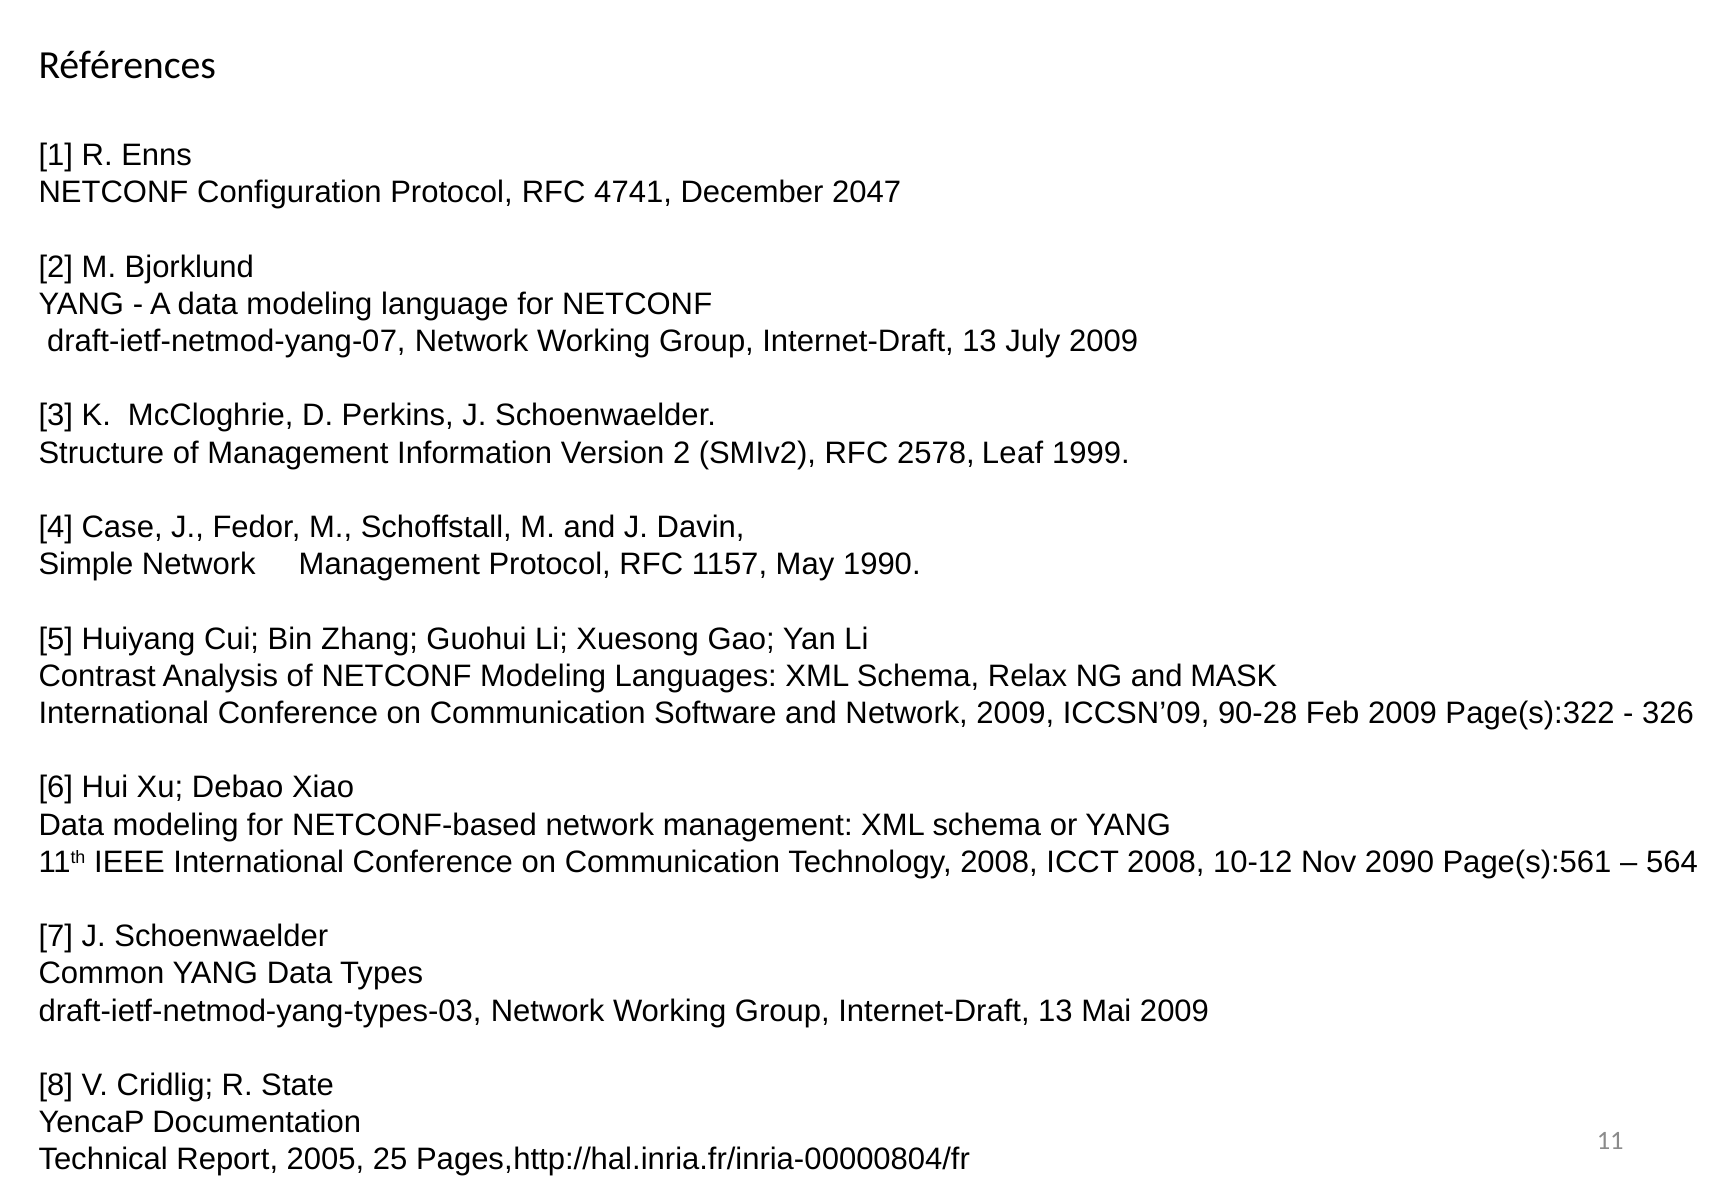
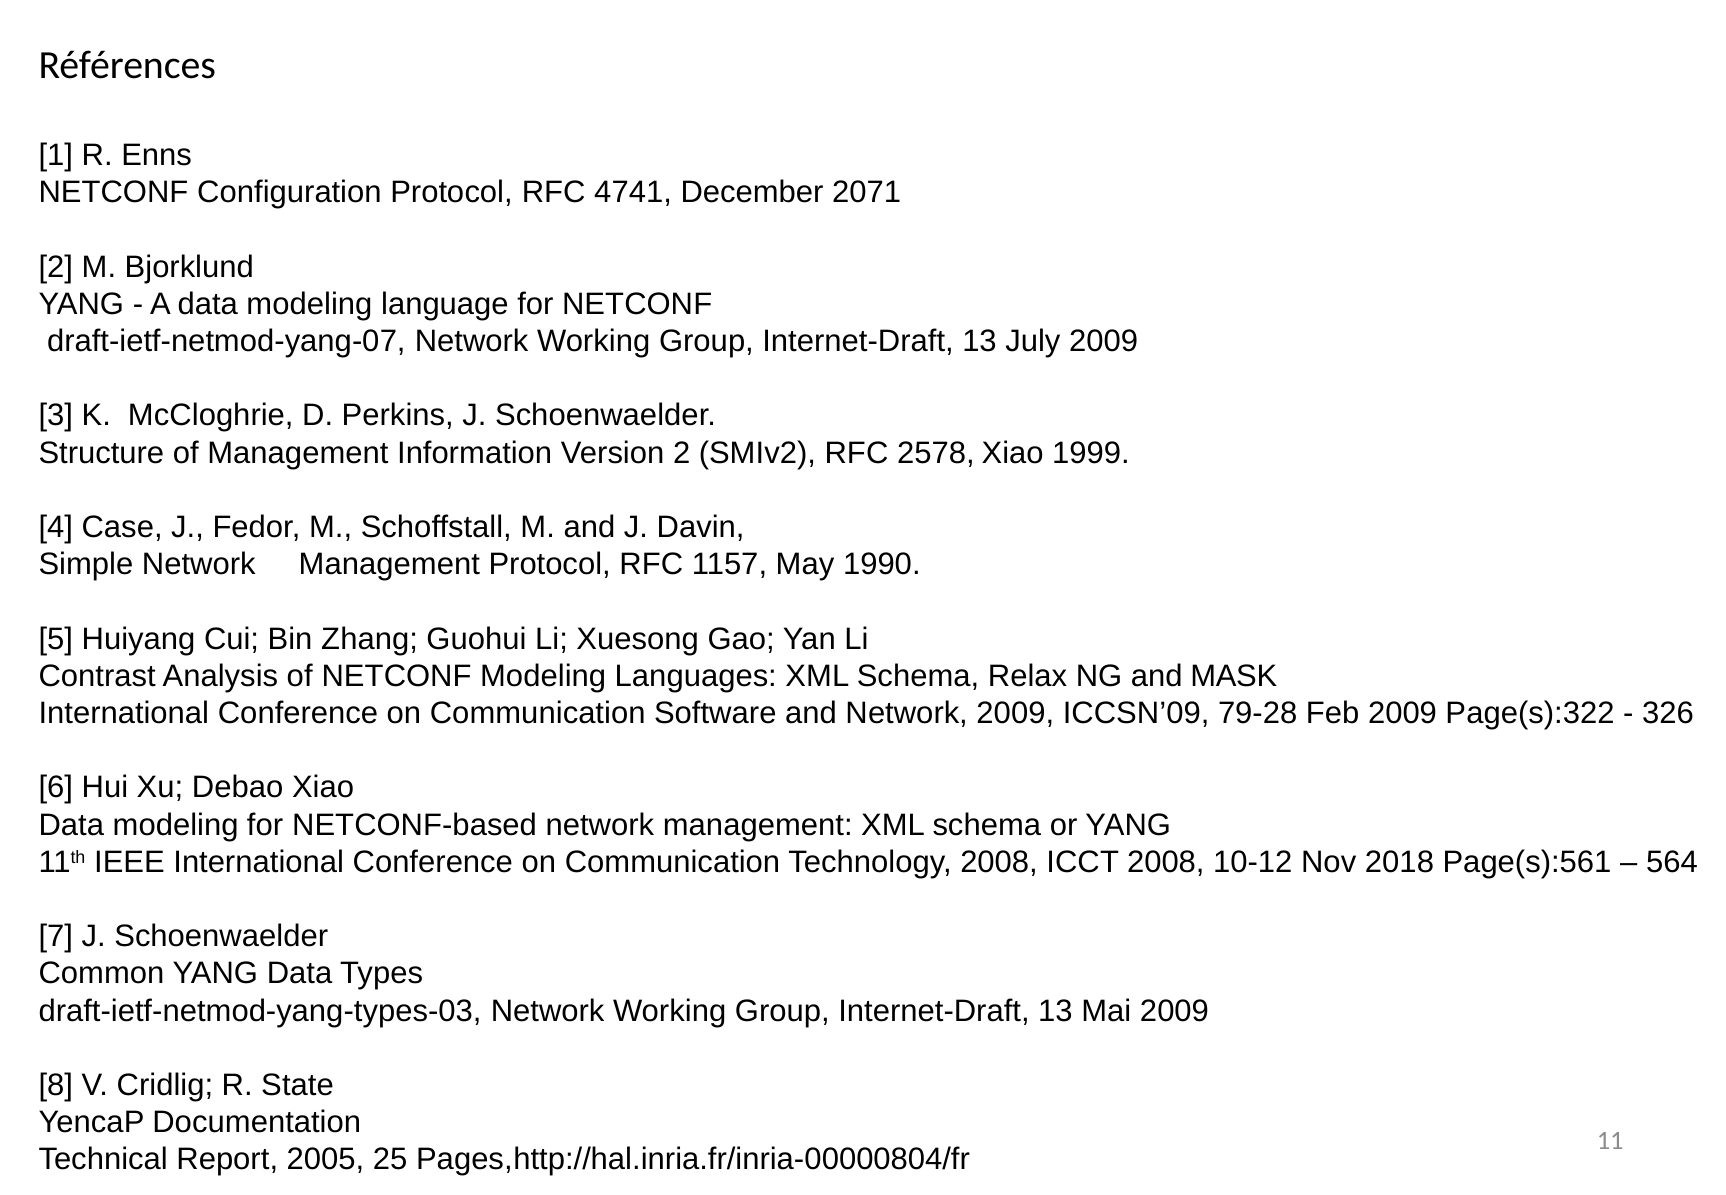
2047: 2047 -> 2071 (867, 193)
2578 Leaf: Leaf -> Xiao (1013, 453)
90-28: 90-28 -> 79-28 (1258, 713)
2090: 2090 -> 2018 (1399, 862)
